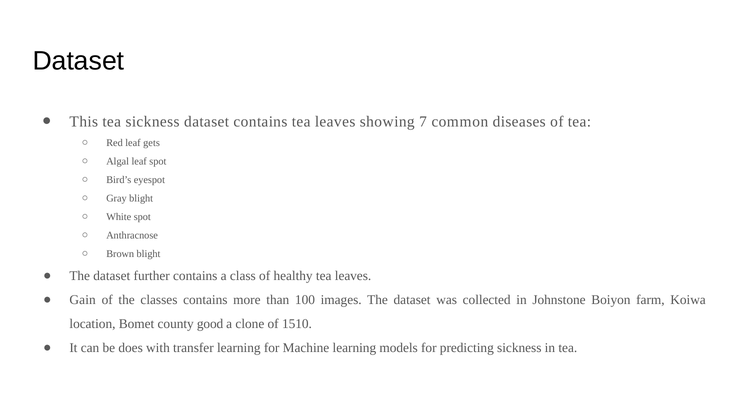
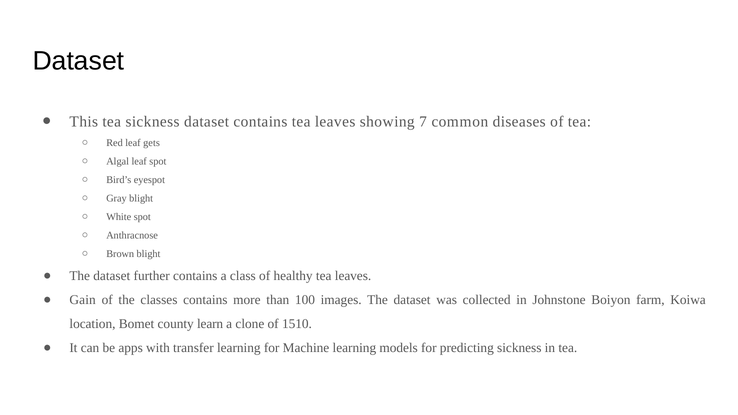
good: good -> learn (210, 324)
does: does -> apps (131, 348)
